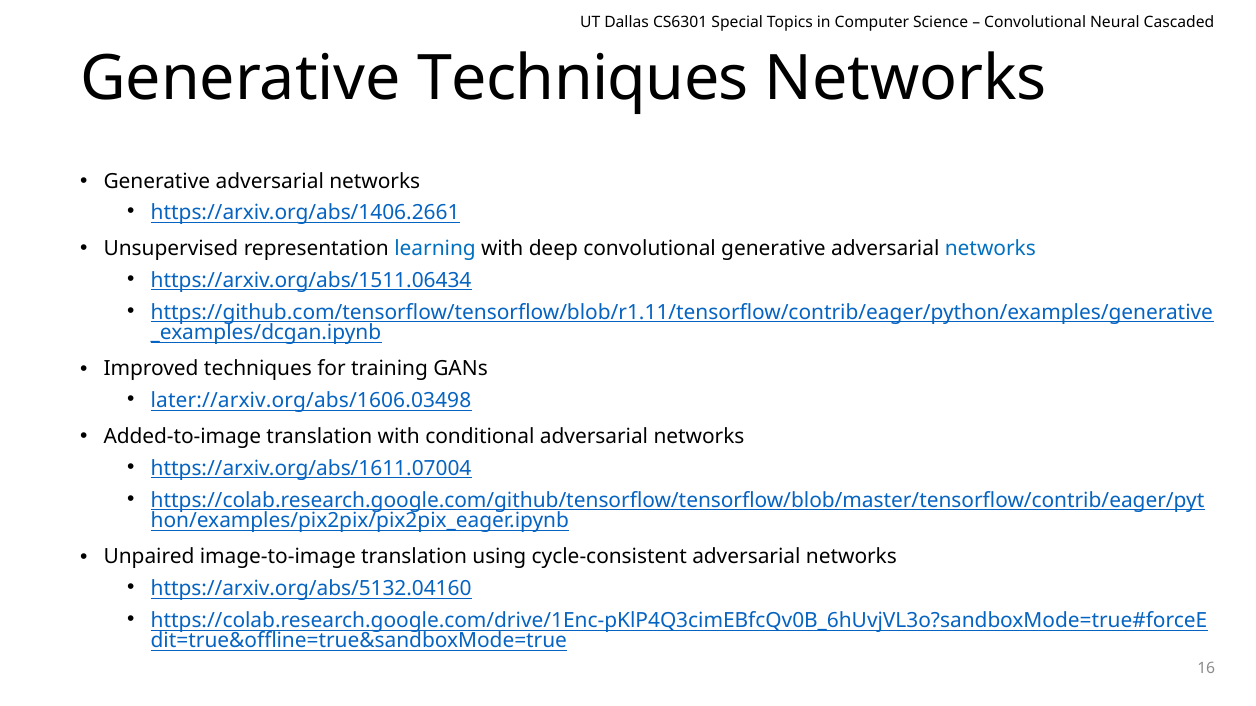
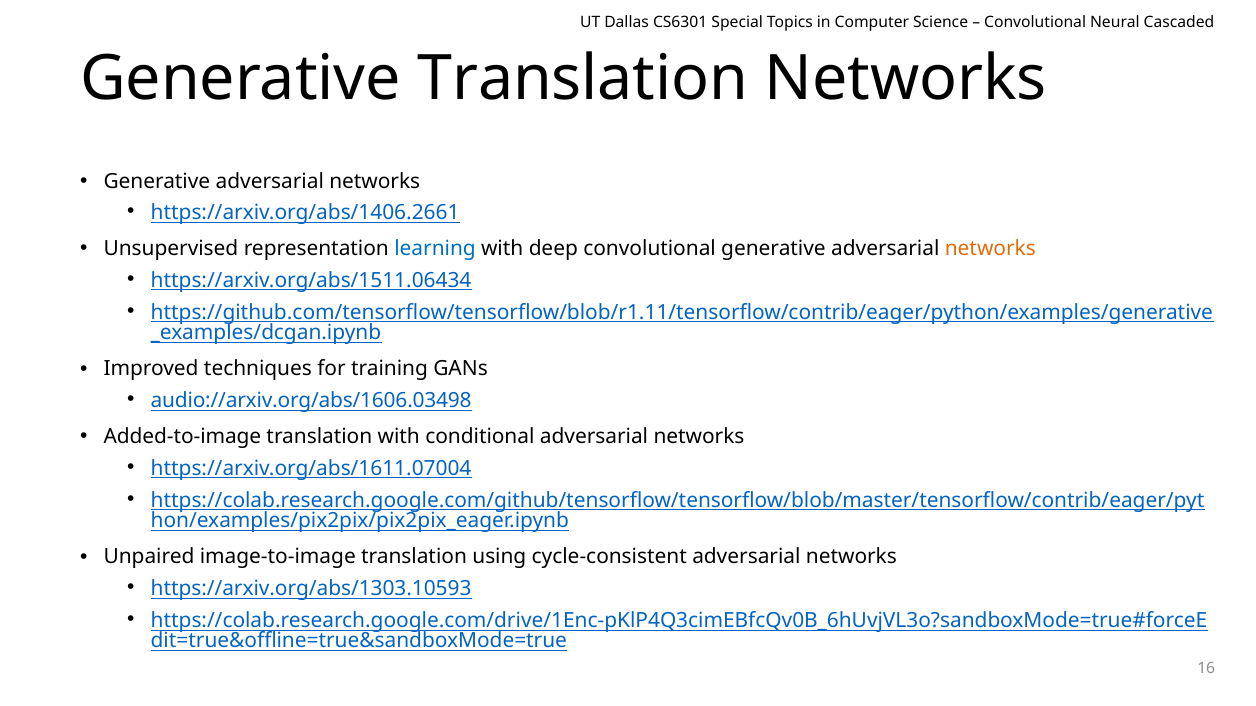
Generative Techniques: Techniques -> Translation (583, 79)
networks colour: blue -> orange (990, 249)
later://arxiv.org/abs/1606.03498: later://arxiv.org/abs/1606.03498 -> audio://arxiv.org/abs/1606.03498 (311, 401)
https://arxiv.org/abs/5132.04160: https://arxiv.org/abs/5132.04160 -> https://arxiv.org/abs/1303.10593 (311, 589)
